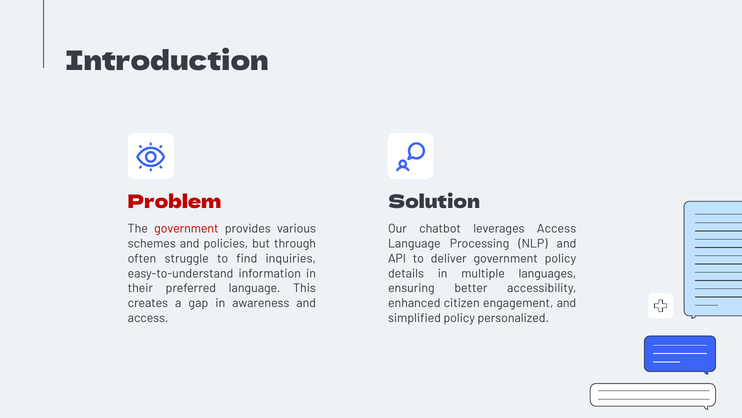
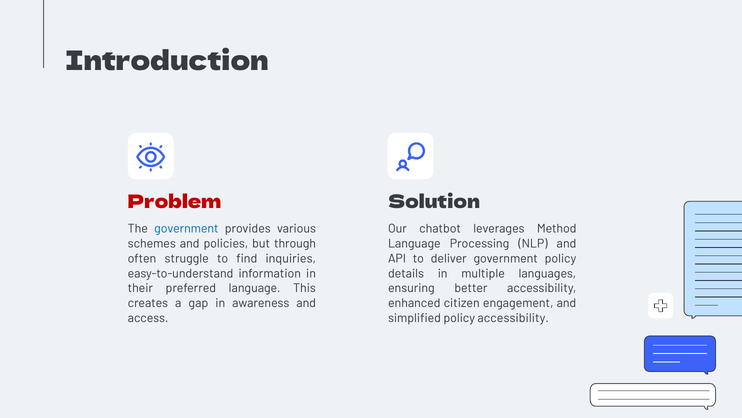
government colour: red -> blue (186, 229)
leverages Access: Access -> Method (557, 229)
policy personalized: personalized -> accessibility (513, 318)
